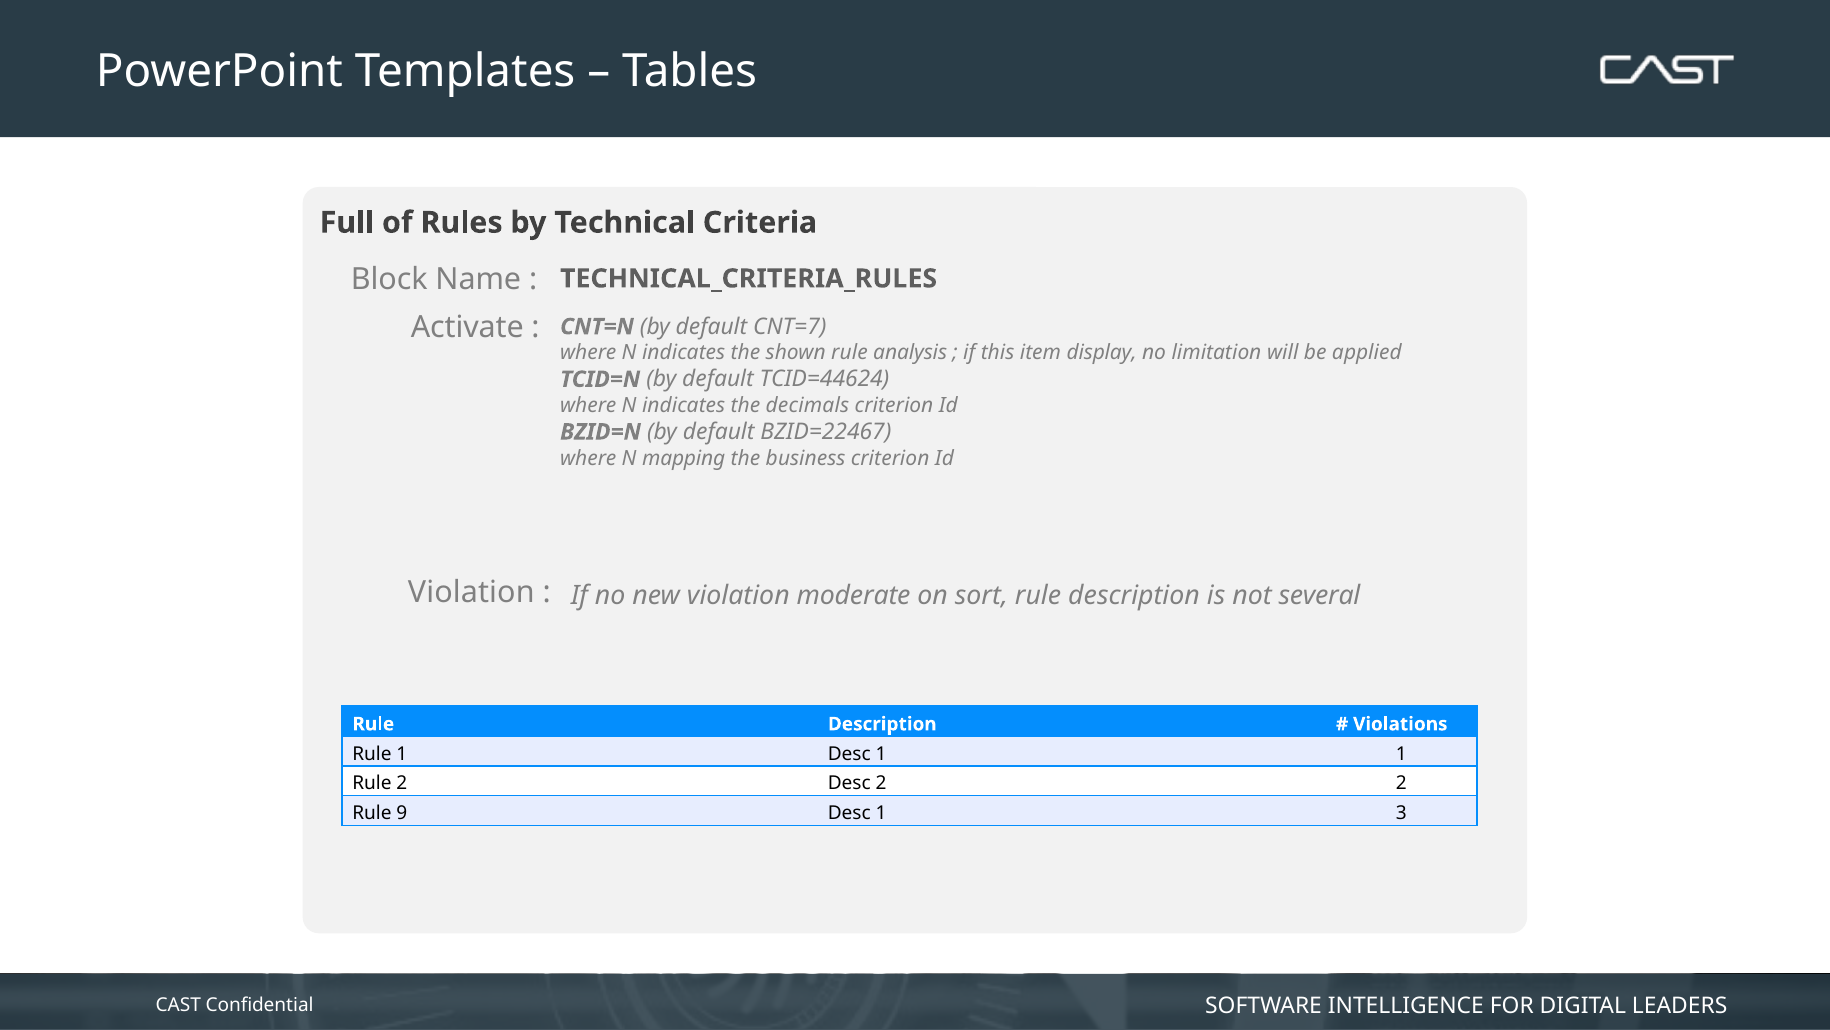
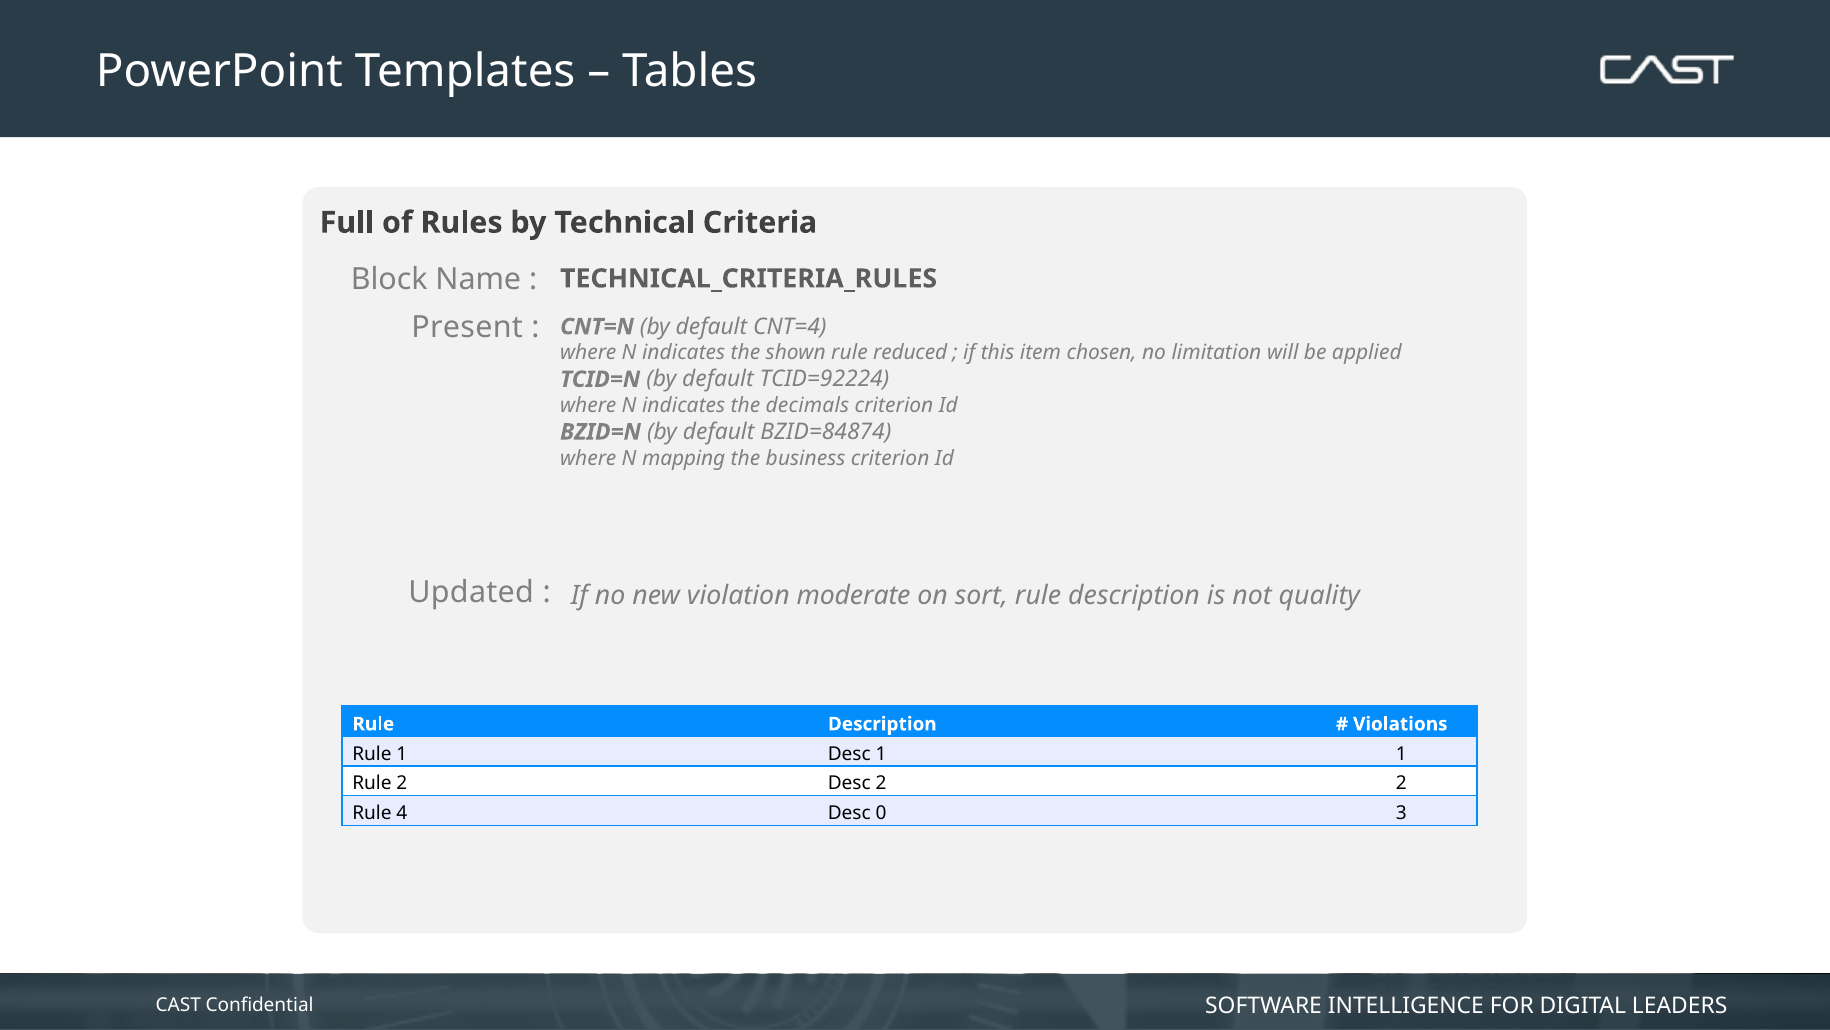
Activate: Activate -> Present (467, 327)
CNT=7: CNT=7 -> CNT=4 (790, 327)
analysis: analysis -> reduced (910, 353)
display: display -> chosen (1102, 353)
TCID=44624: TCID=44624 -> TCID=92224 (824, 379)
BZID=22467: BZID=22467 -> BZID=84874 (826, 432)
Violation: Violation -> Updated (471, 592)
several: several -> quality (1319, 595)
9: 9 -> 4 (402, 813)
1: 1 -> 0 (881, 813)
